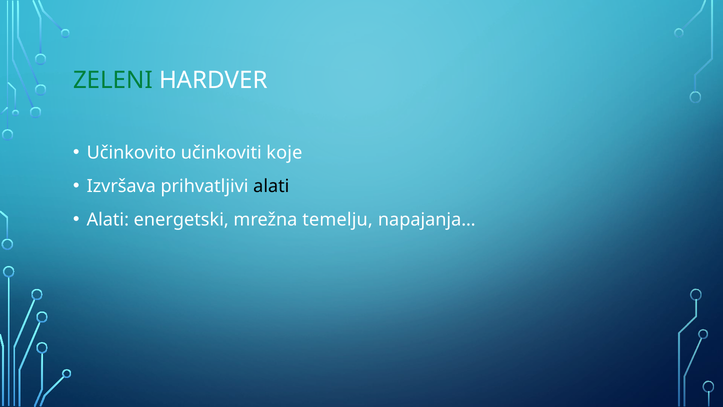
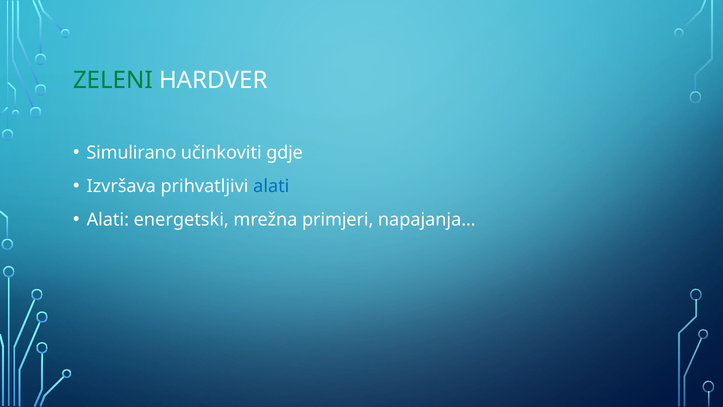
Učinkovito: Učinkovito -> Simulirano (131, 153)
koje: koje -> gdje (285, 153)
alati colour: black -> blue (271, 186)
temelju: temelju -> primjeri (338, 220)
